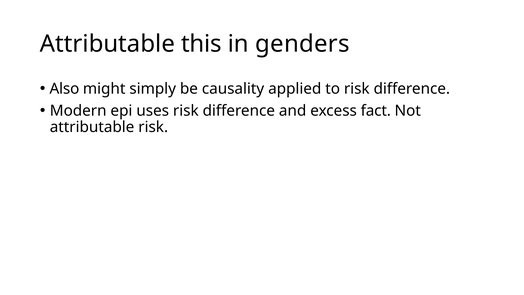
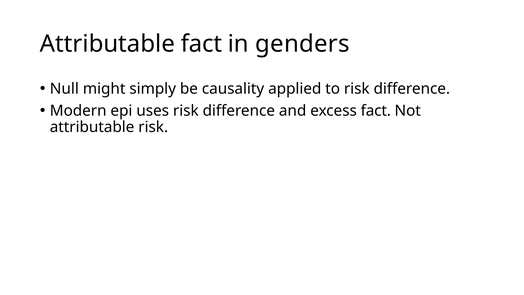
Attributable this: this -> fact (201, 44)
Also: Also -> Null (64, 89)
